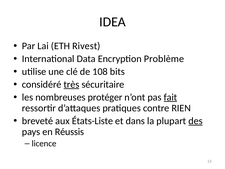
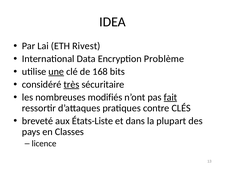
une underline: none -> present (56, 71)
108: 108 -> 168 (100, 71)
protéger: protéger -> modifiés (105, 97)
RIEN: RIEN -> CLÉS (181, 108)
des underline: present -> none (196, 121)
Réussis: Réussis -> Classes (69, 132)
